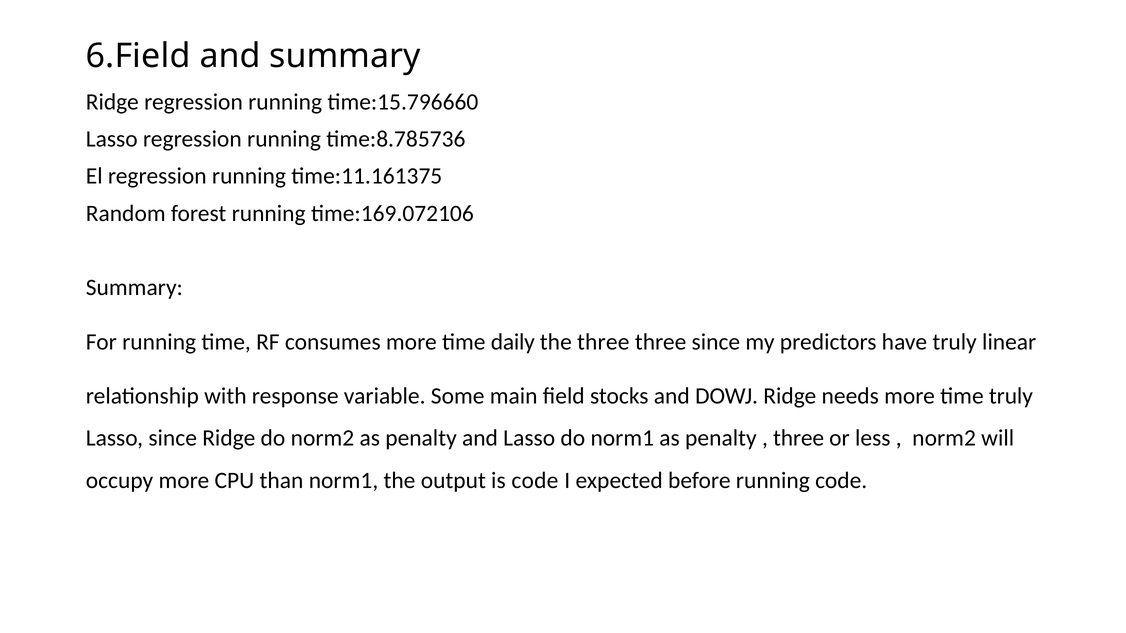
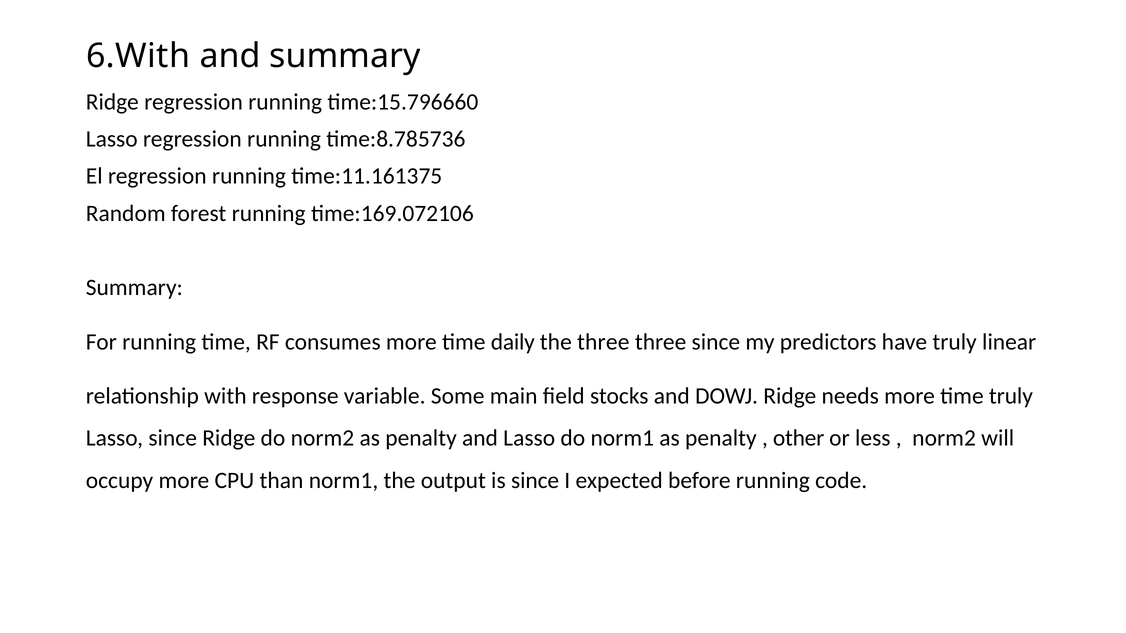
6.Field: 6.Field -> 6.With (138, 56)
three: three -> other (799, 438)
is code: code -> since (535, 481)
